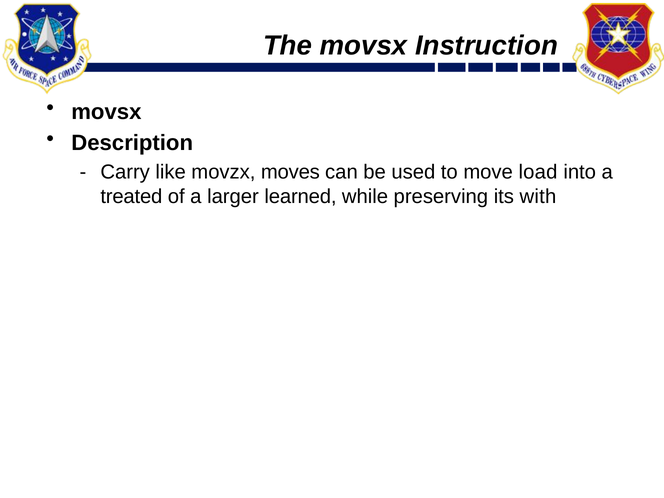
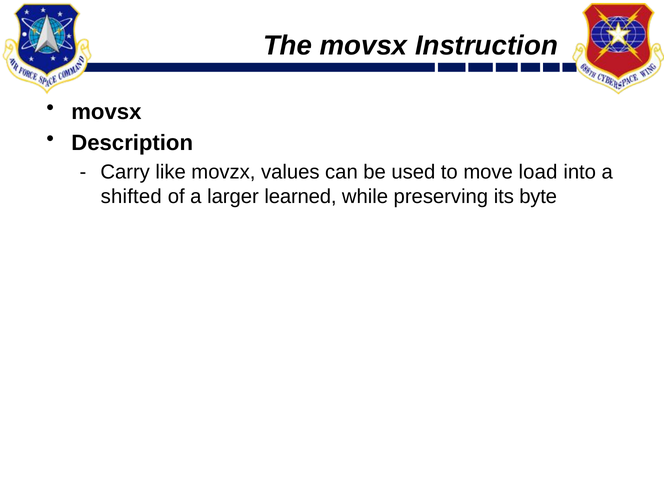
moves: moves -> values (290, 172)
treated: treated -> shifted (131, 196)
with: with -> byte (538, 196)
